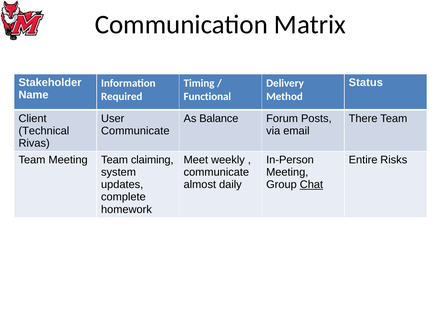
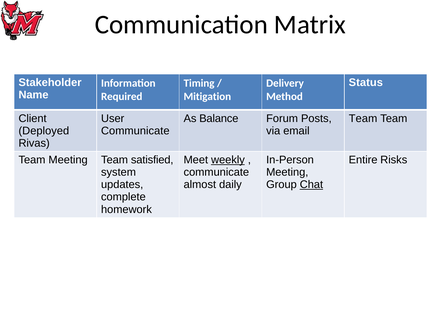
Functional: Functional -> Mitigation (207, 97)
There: There -> Team (363, 118)
Technical: Technical -> Deployed (44, 131)
claiming: claiming -> satisfied (152, 160)
weekly underline: none -> present (228, 160)
